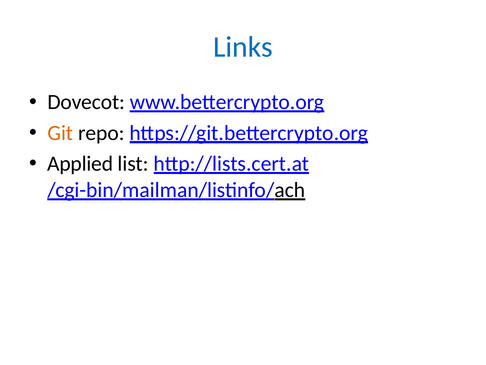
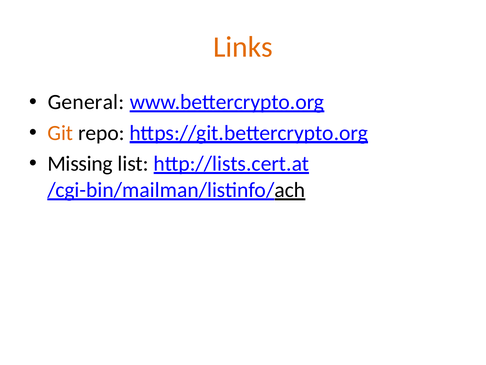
Links colour: blue -> orange (243, 47)
Dovecot: Dovecot -> General (86, 102)
Applied: Applied -> Missing (80, 163)
